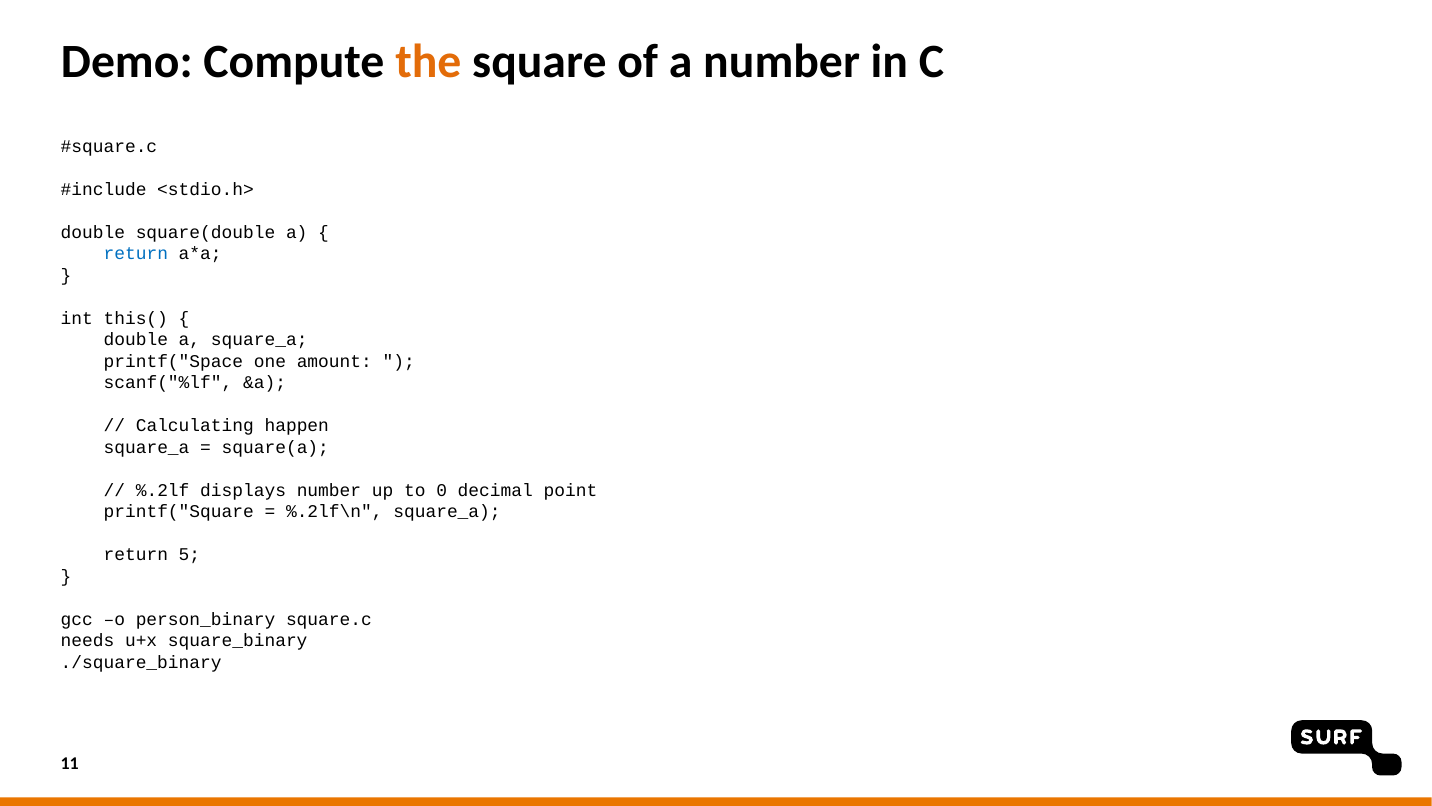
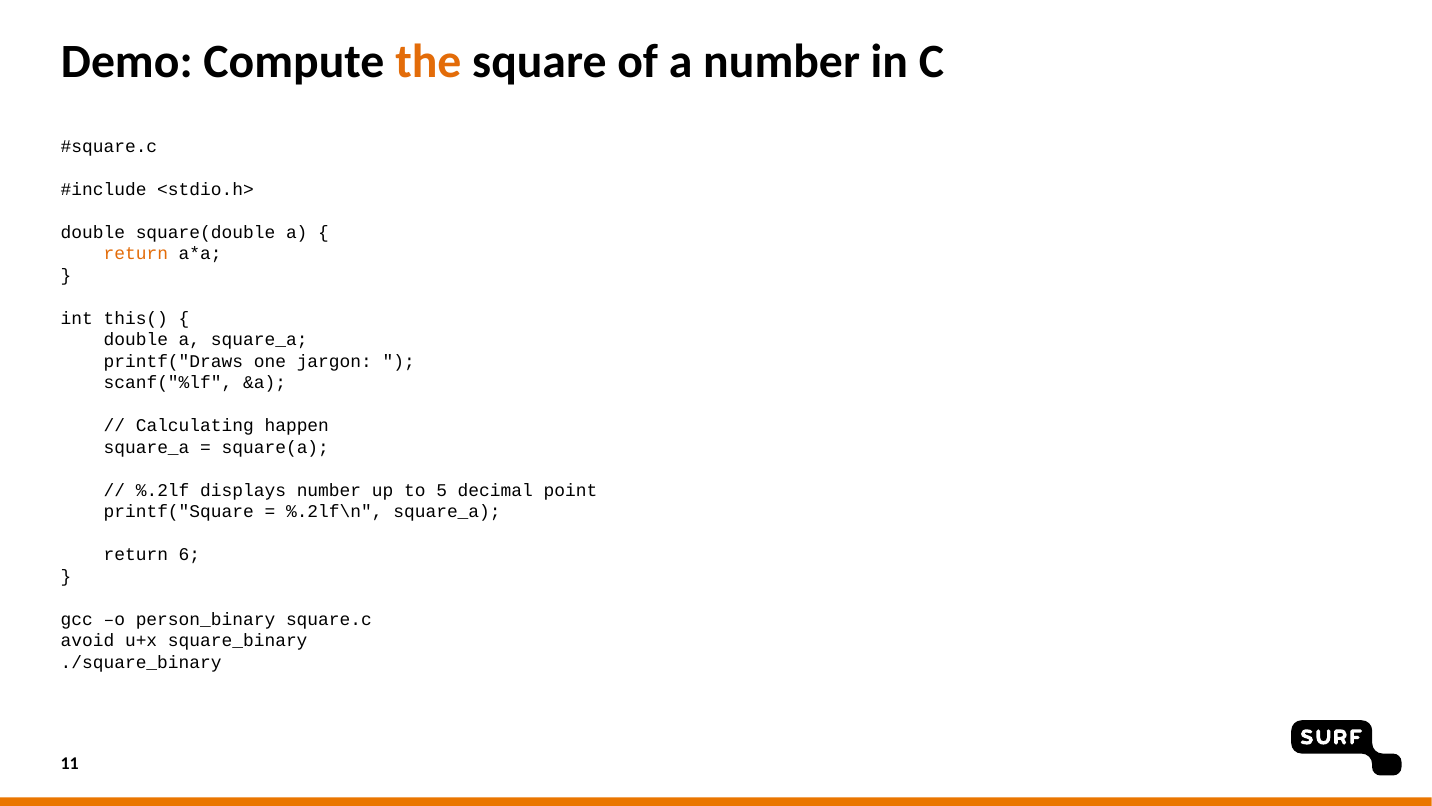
return colour: blue -> orange (136, 254)
printf("Space: printf("Space -> printf("Draws (173, 361)
amount: amount -> jargon (334, 361)
0: 0 -> 5 (442, 490)
5: 5 -> 6 (189, 555)
needs: needs -> avoid (87, 641)
